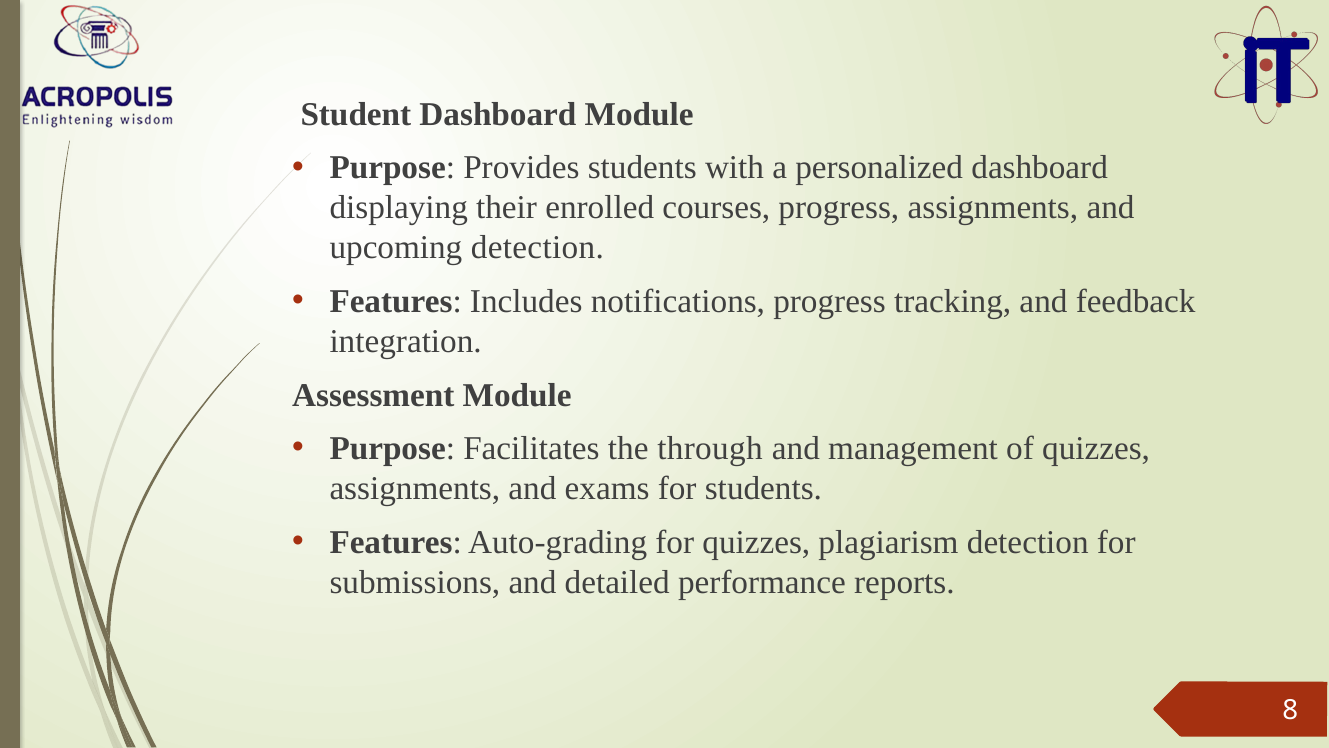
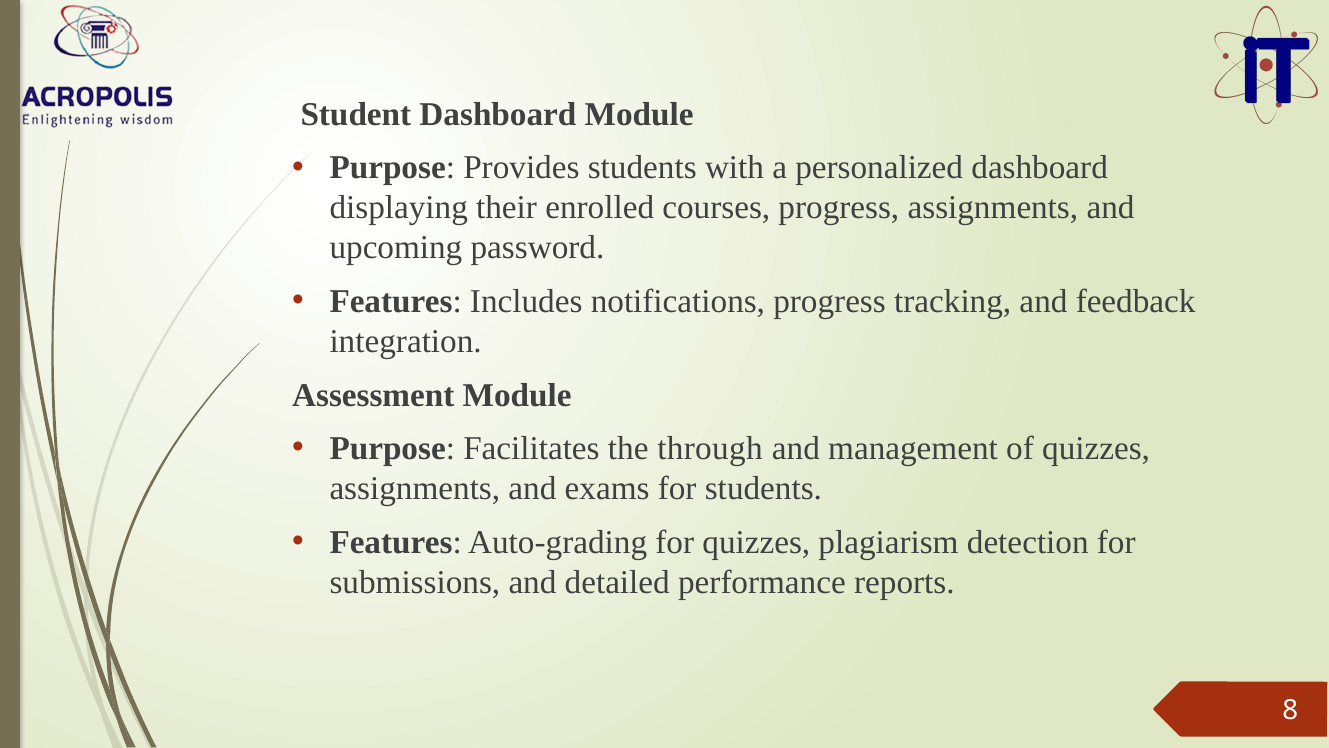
upcoming detection: detection -> password (538, 248)
